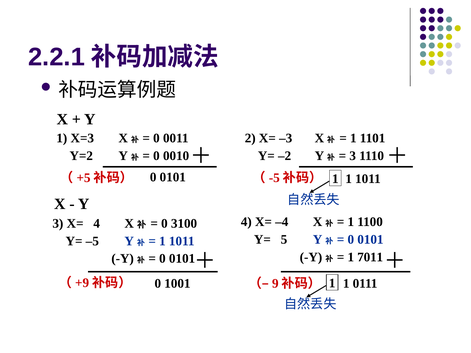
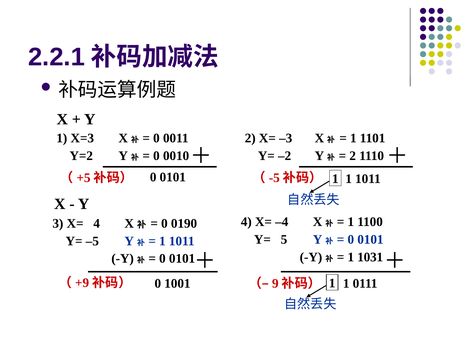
3: 3 -> 2 (353, 156)
3100: 3100 -> 0190 (184, 224)
7011: 7011 -> 1031 (370, 257)
